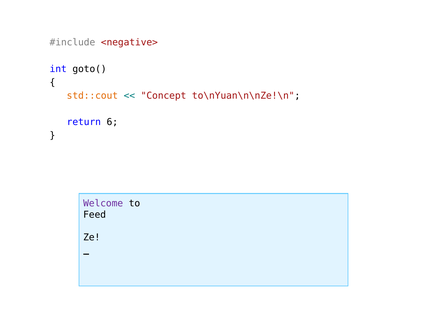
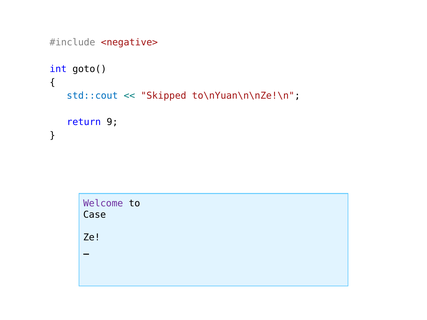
std::cout colour: orange -> blue (92, 96)
Concept: Concept -> Skipped (164, 96)
6: 6 -> 9 (112, 122)
Feed: Feed -> Case (95, 215)
